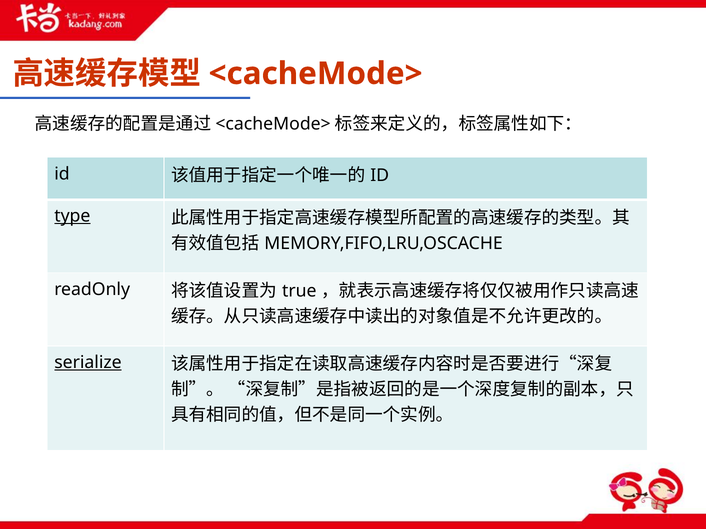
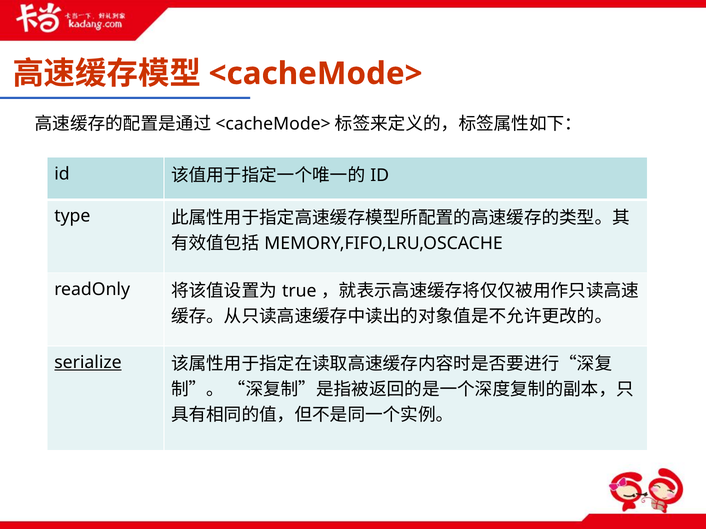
type underline: present -> none (72, 216)
